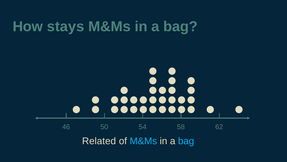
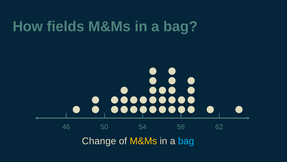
stays: stays -> fields (66, 26)
Related: Related -> Change (99, 141)
M&Ms colour: light blue -> yellow (143, 141)
